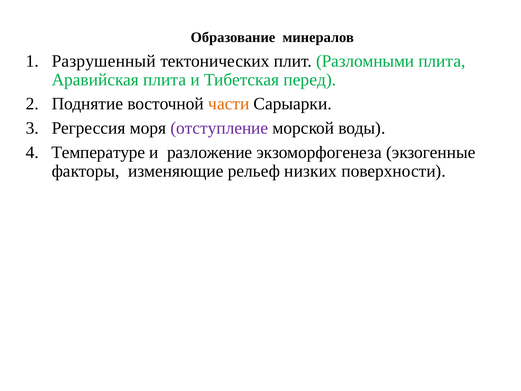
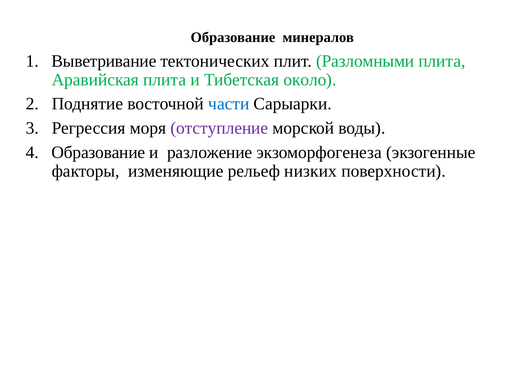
Разрушенный: Разрушенный -> Выветривание (104, 61)
перед: перед -> около (310, 80)
части colour: orange -> blue (229, 104)
Температуре: Температуре -> Образование (98, 152)
